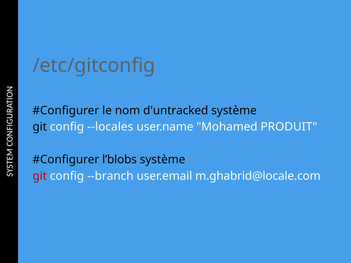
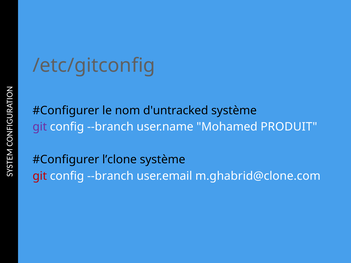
git colour: black -> purple (40, 127)
--locales: --locales -> --branch (110, 127)
l’blobs: l’blobs -> l’clone (120, 160)
m.ghabrid@locale.com: m.ghabrid@locale.com -> m.ghabrid@clone.com (258, 176)
